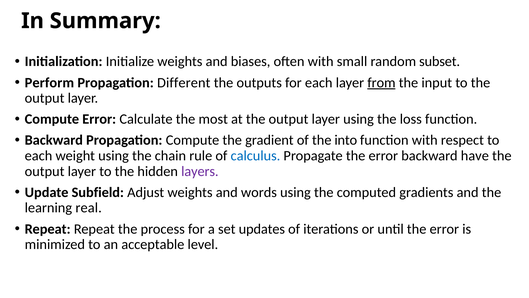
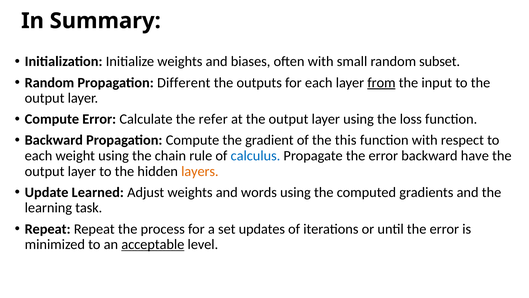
Perform: Perform -> Random (49, 82)
most: most -> refer (213, 119)
into: into -> this (346, 140)
layers colour: purple -> orange (200, 171)
Subfield: Subfield -> Learned (98, 192)
real: real -> task (89, 208)
acceptable underline: none -> present (153, 244)
